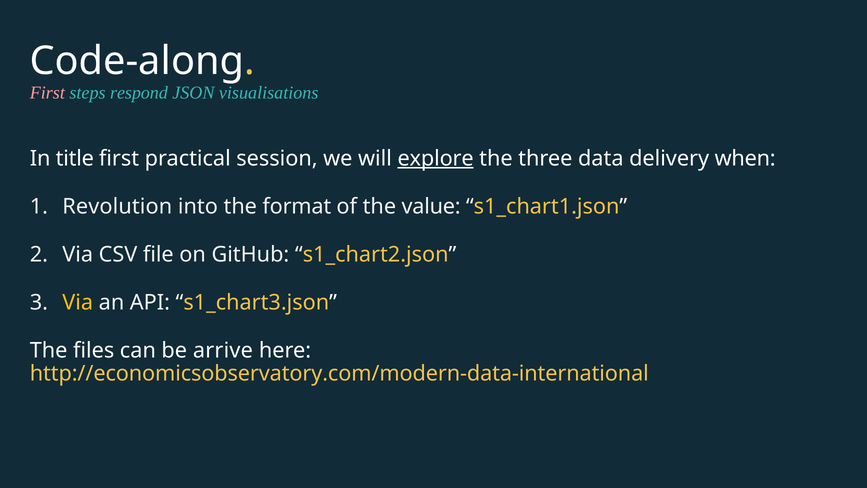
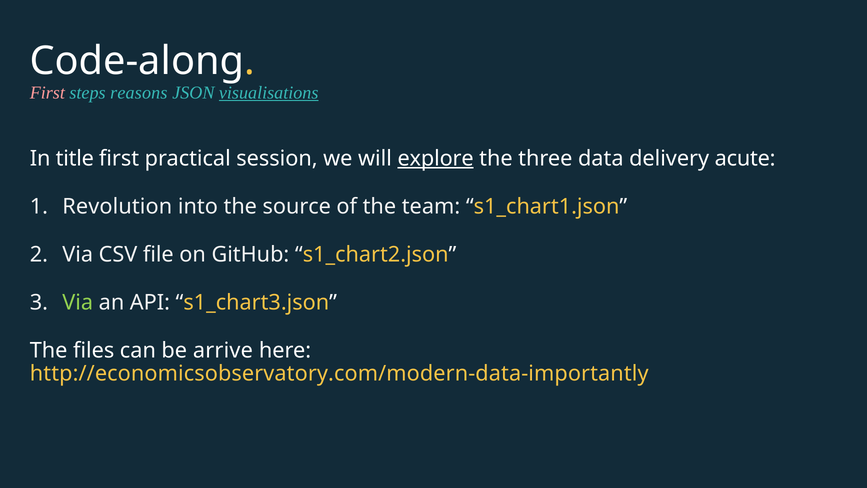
respond: respond -> reasons (139, 93)
visualisations underline: none -> present (269, 93)
when: when -> acute (745, 158)
format: format -> source (297, 206)
value: value -> team (431, 206)
Via colour: yellow -> light green (78, 302)
http://economicsobservatory.com/modern-data-international: http://economicsobservatory.com/modern-data-international -> http://economicsobservatory.com/modern-data-importantly (339, 374)
